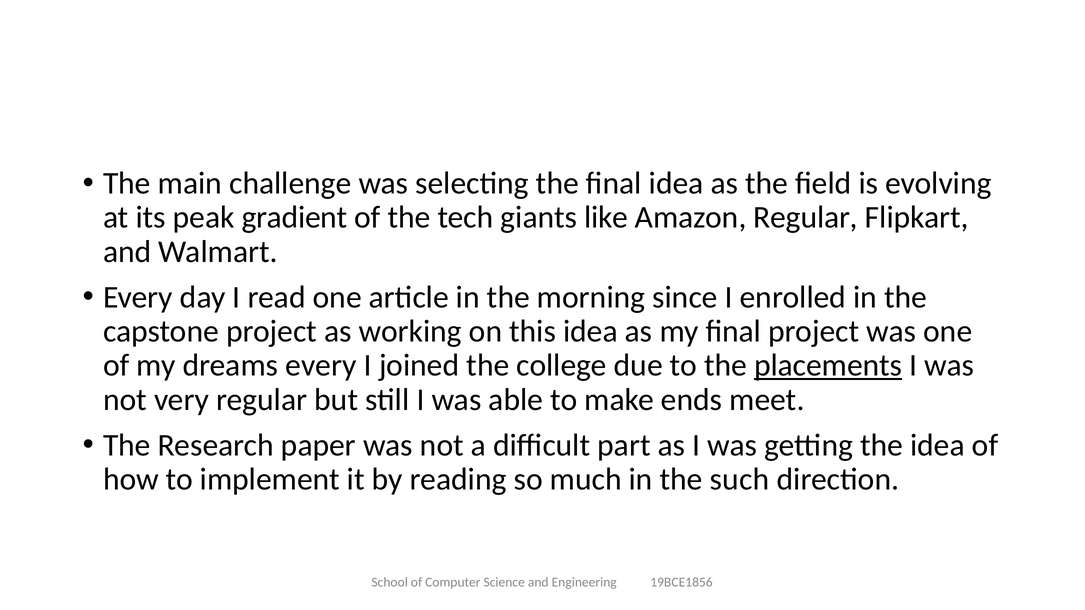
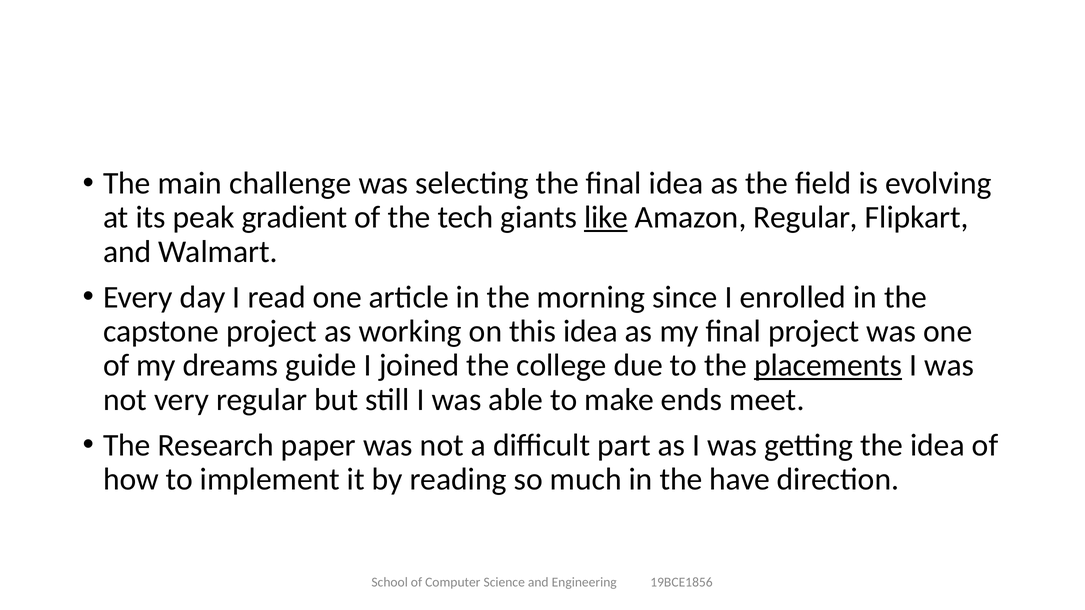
like underline: none -> present (606, 218)
dreams every: every -> guide (321, 366)
such: such -> have (740, 480)
